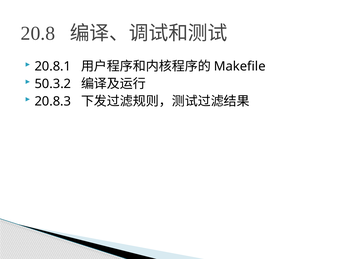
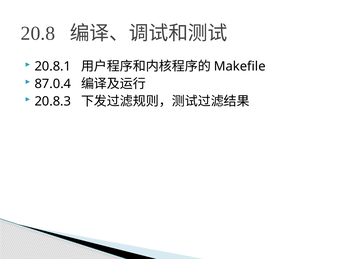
50.3.2: 50.3.2 -> 87.0.4 (53, 84)
